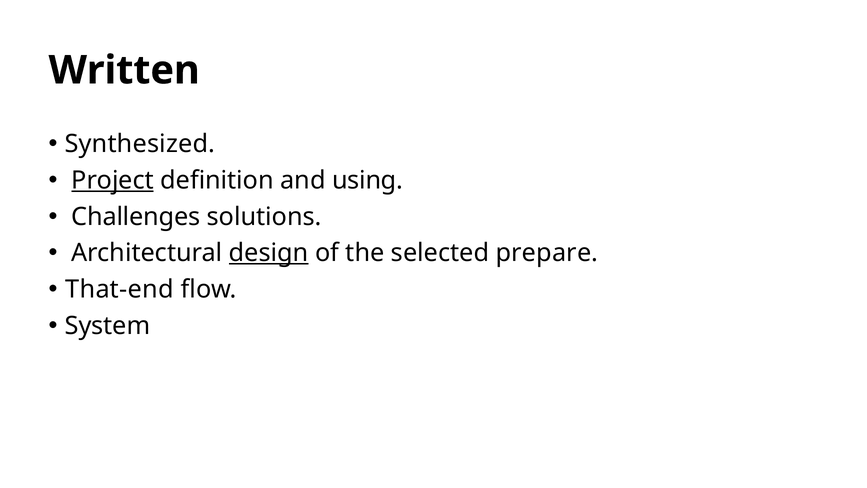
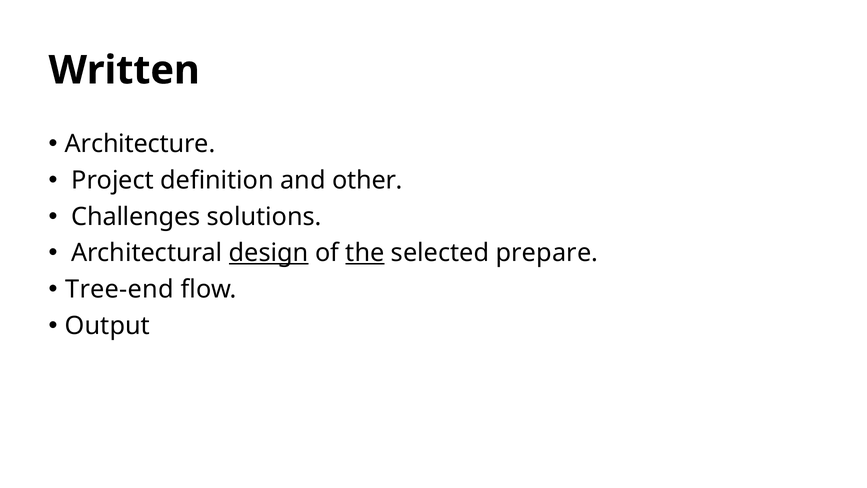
Synthesized: Synthesized -> Architecture (140, 144)
Project underline: present -> none (113, 180)
using: using -> other (367, 180)
the underline: none -> present (365, 253)
That-end: That-end -> Tree-end (120, 289)
System: System -> Output (107, 325)
